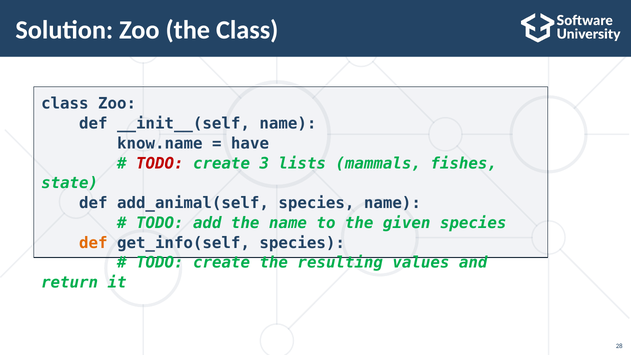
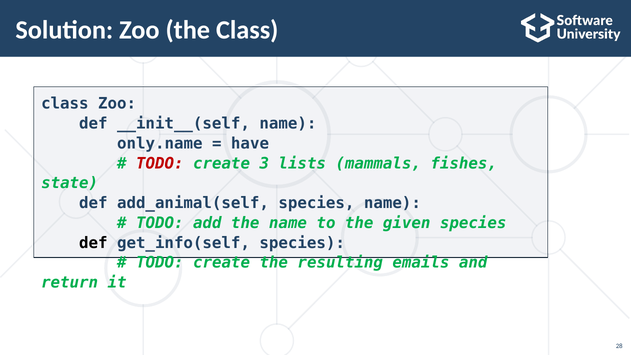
know.name: know.name -> only.name (160, 143)
def colour: orange -> black (93, 243)
values: values -> emails (421, 263)
